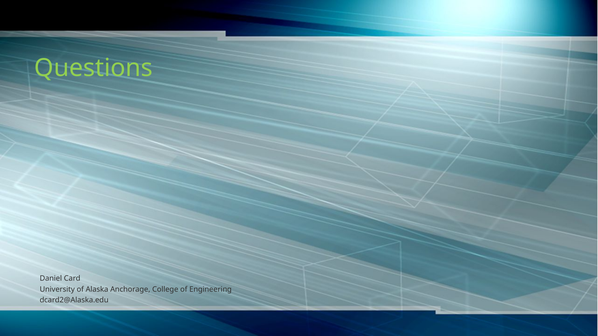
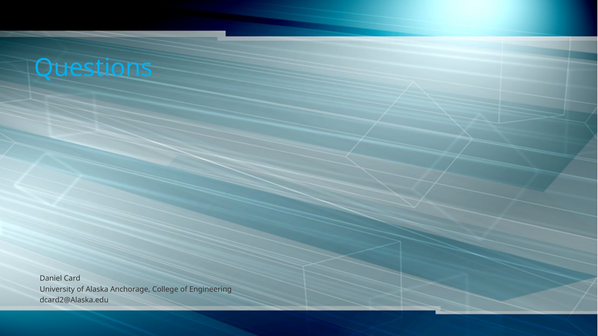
Questions colour: light green -> light blue (94, 68)
